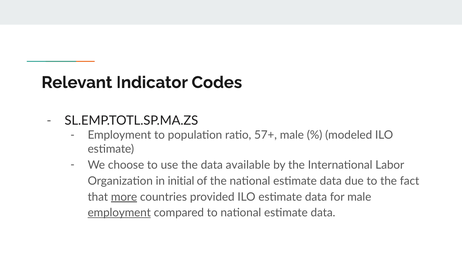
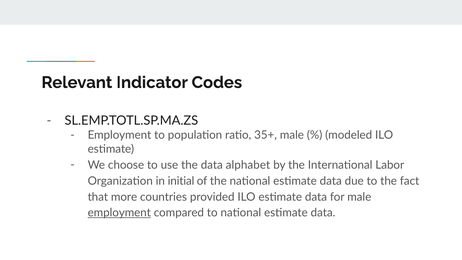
57+: 57+ -> 35+ (266, 135)
available: available -> alphabet (248, 165)
more underline: present -> none (124, 197)
